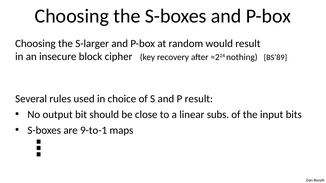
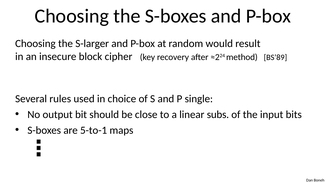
nothing: nothing -> method (242, 57)
P result: result -> single (199, 99)
9-to-1: 9-to-1 -> 5-to-1 (94, 130)
